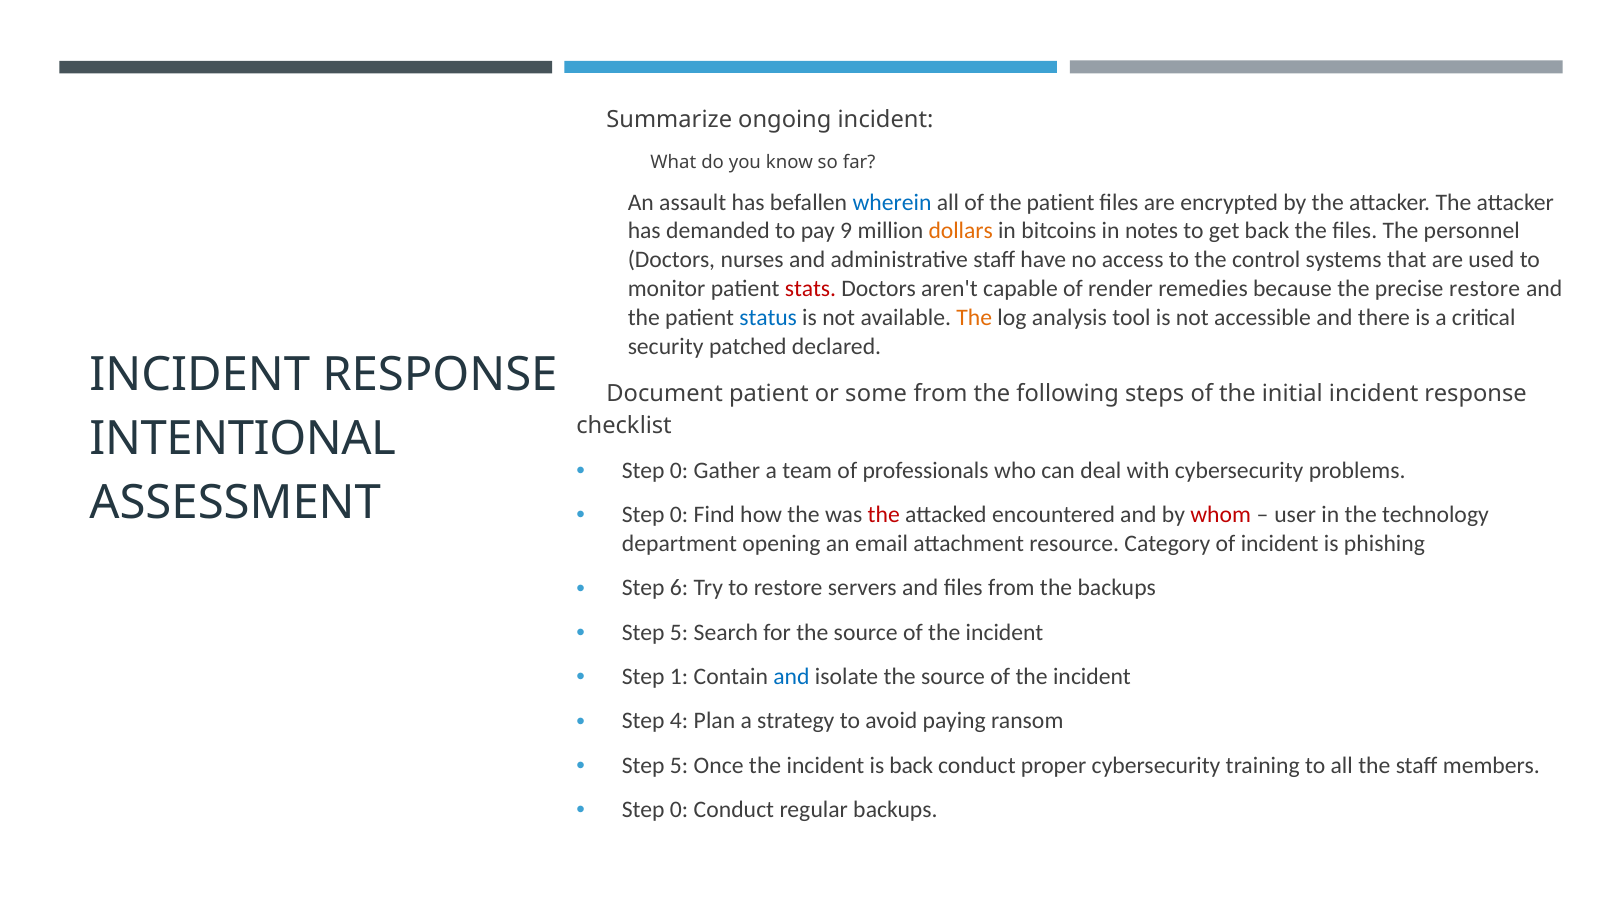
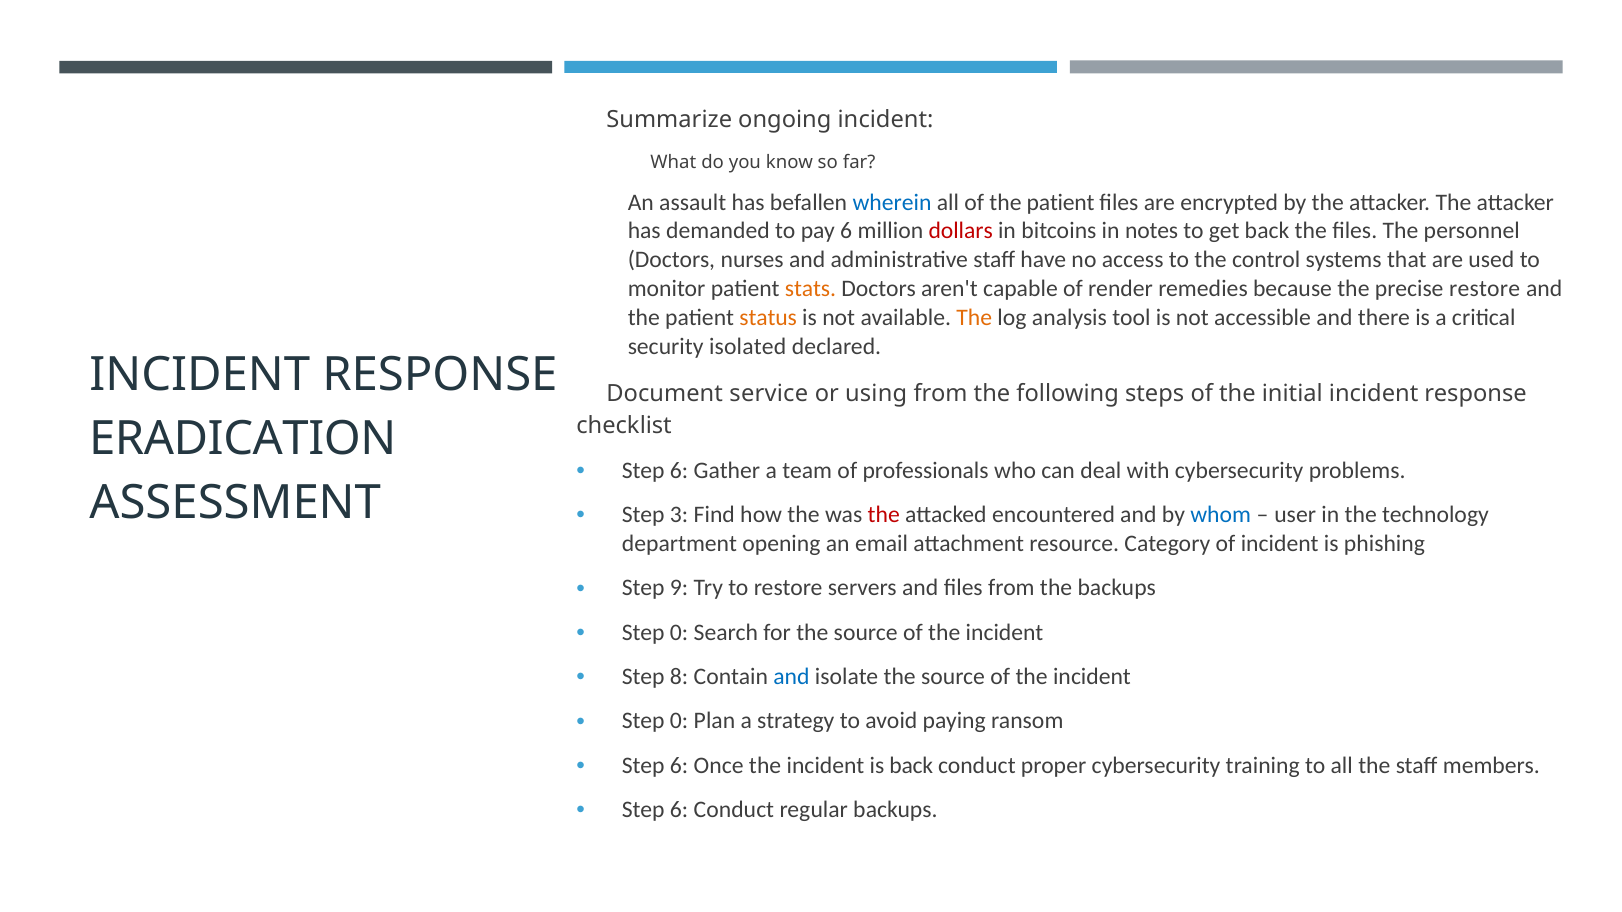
pay 9: 9 -> 6 (846, 231)
dollars colour: orange -> red (961, 231)
stats colour: red -> orange (810, 289)
status colour: blue -> orange (768, 318)
patched: patched -> isolated (748, 346)
patient: patient -> service (769, 394)
some: some -> using (876, 394)
INTENTIONAL: INTENTIONAL -> ERADICATION (243, 439)
0: 0 -> 6 (679, 471)
0: 0 -> 3 (679, 515)
whom colour: red -> blue (1221, 515)
6: 6 -> 9 (679, 588)
5: 5 -> 0 (679, 633)
1: 1 -> 8 (679, 677)
4: 4 -> 0 (679, 721)
5: 5 -> 6 (679, 766)
0: 0 -> 6 (679, 810)
